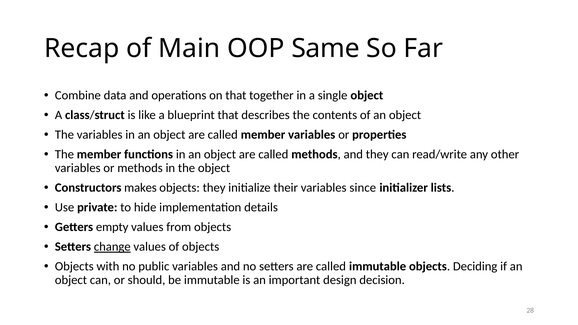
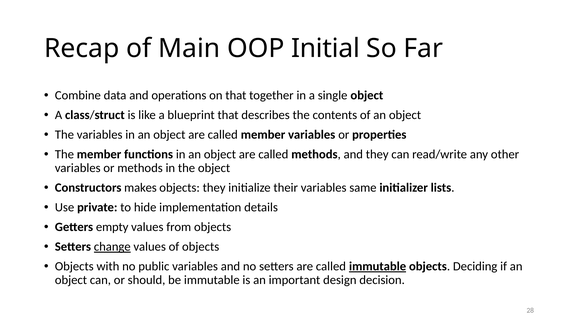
Same: Same -> Initial (325, 49)
since: since -> same (363, 188)
immutable underline: none -> present (378, 267)
